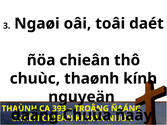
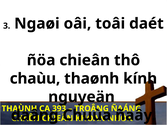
chuùc: chuùc -> chaùu (35, 79)
